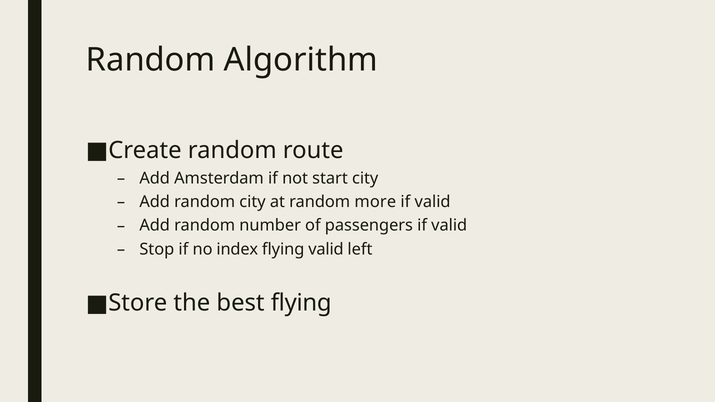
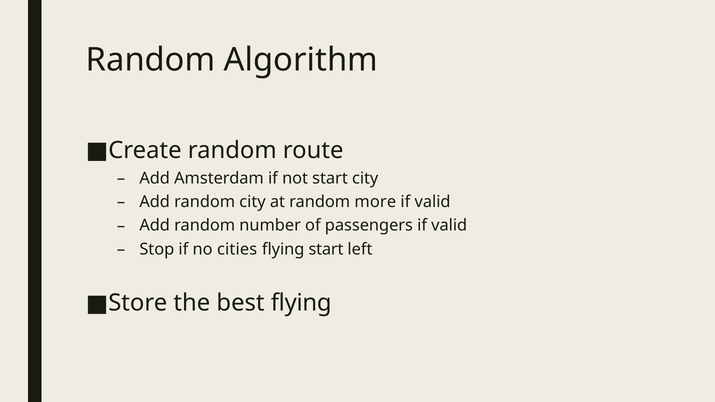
index: index -> cities (237, 249)
flying valid: valid -> start (326, 249)
